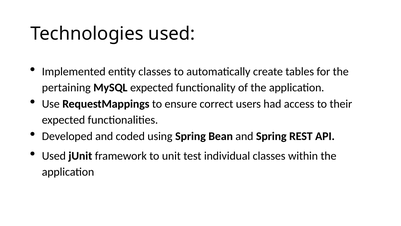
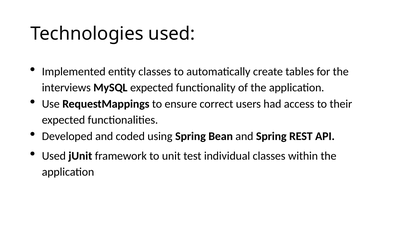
pertaining: pertaining -> interviews (66, 88)
